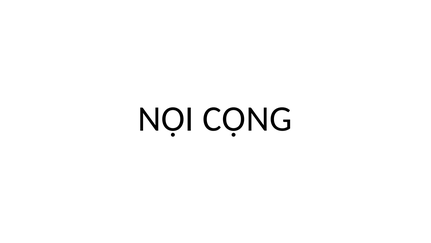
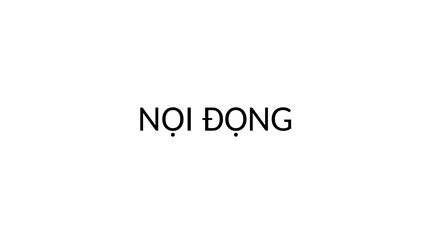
CỘNG: CỘNG -> ĐỘNG (248, 119)
